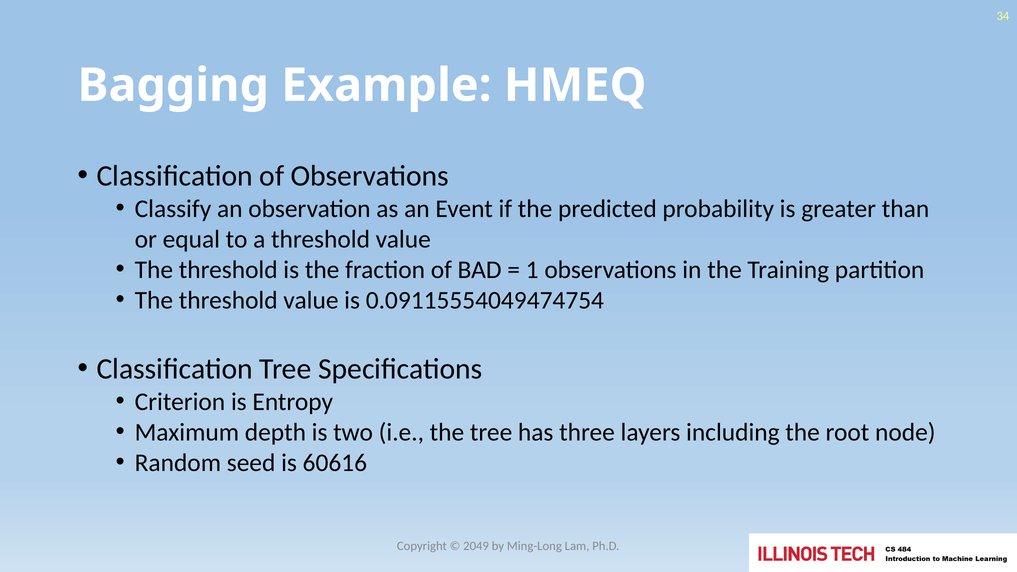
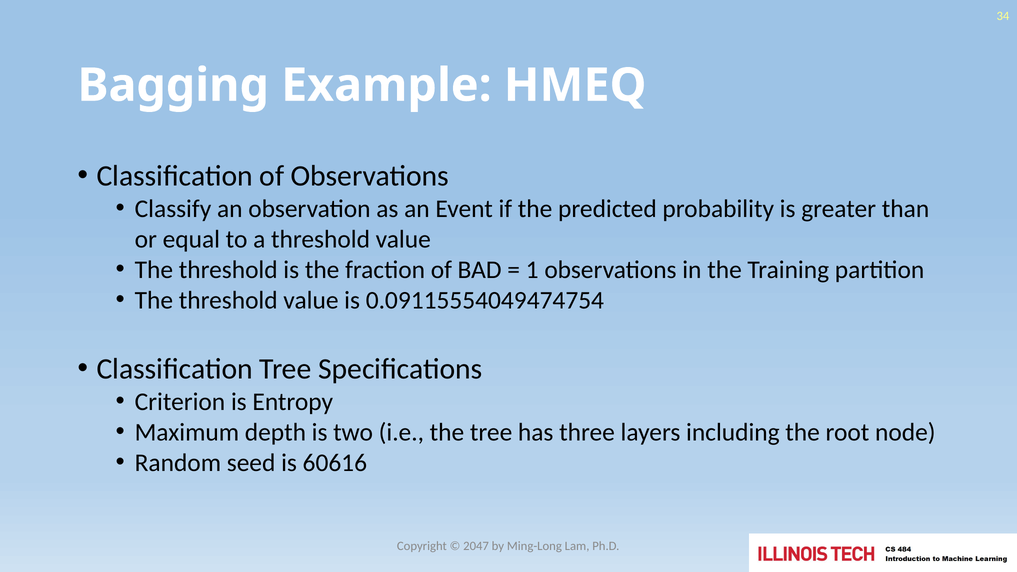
2049: 2049 -> 2047 (476, 546)
